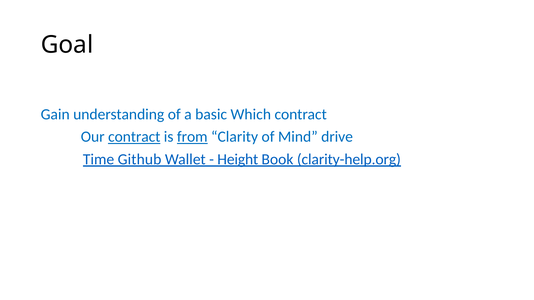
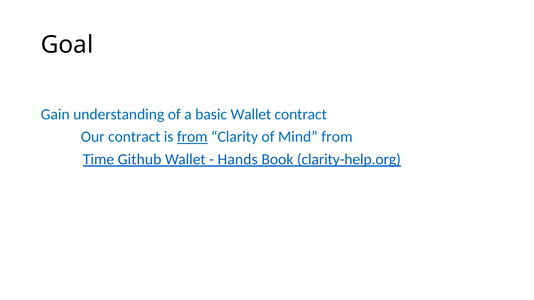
basic Which: Which -> Wallet (251, 115)
contract underline: present -> none (134, 137)
Mind drive: drive -> from (337, 137)
Height: Height -> Hands (238, 160)
